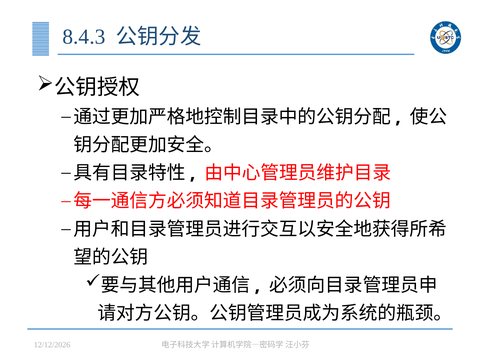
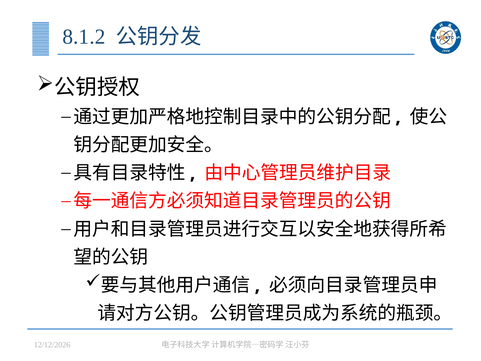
8.4.3: 8.4.3 -> 8.1.2 (84, 37)
